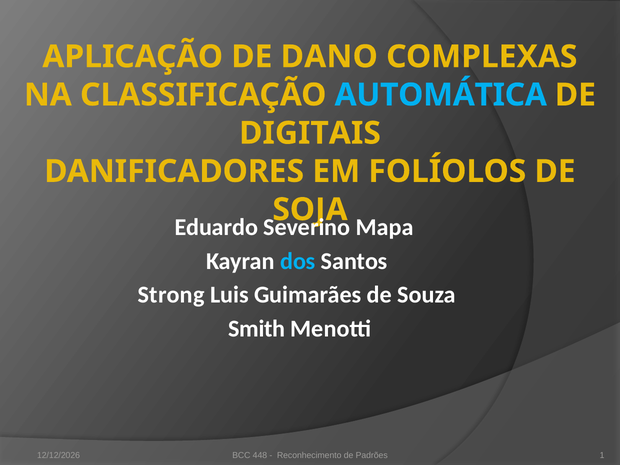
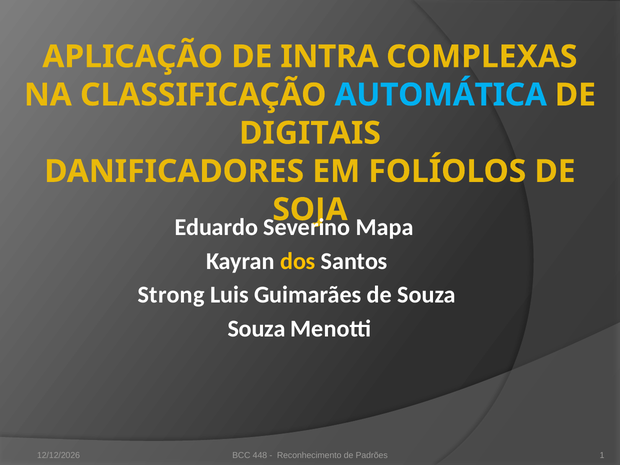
DANO: DANO -> INTRA (329, 57)
dos colour: light blue -> yellow (298, 261)
Smith: Smith -> Souza (257, 329)
